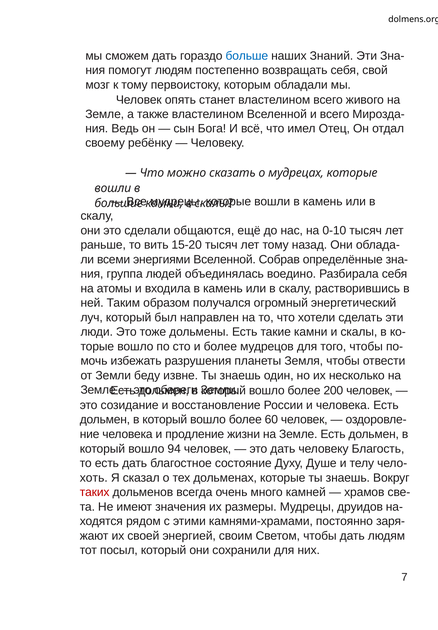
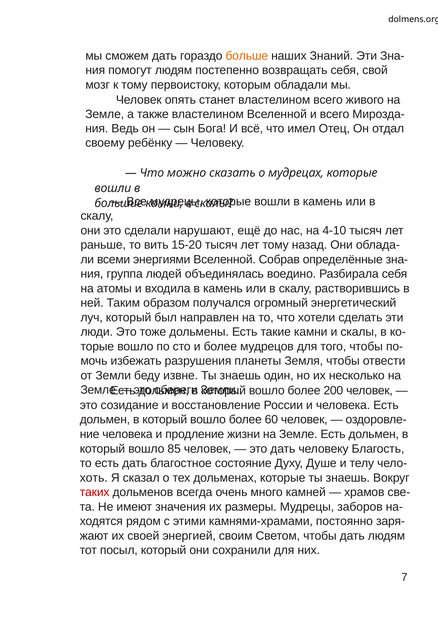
больше colour: blue -> orange (247, 56)
общаются: общаются -> нарушают (204, 231)
0-10: 0-10 -> 4-10 (334, 231)
94: 94 -> 85 (174, 449)
друидов: друидов -> заборов (360, 507)
